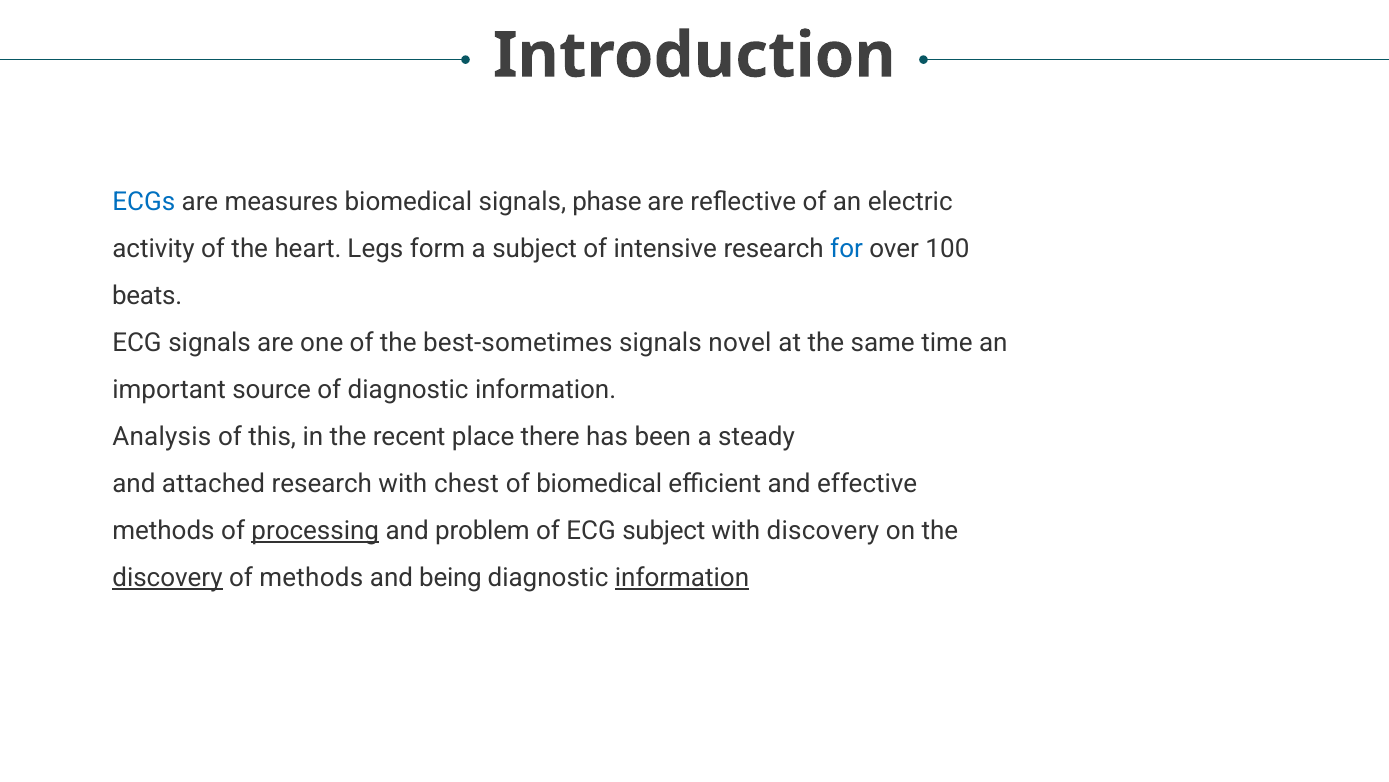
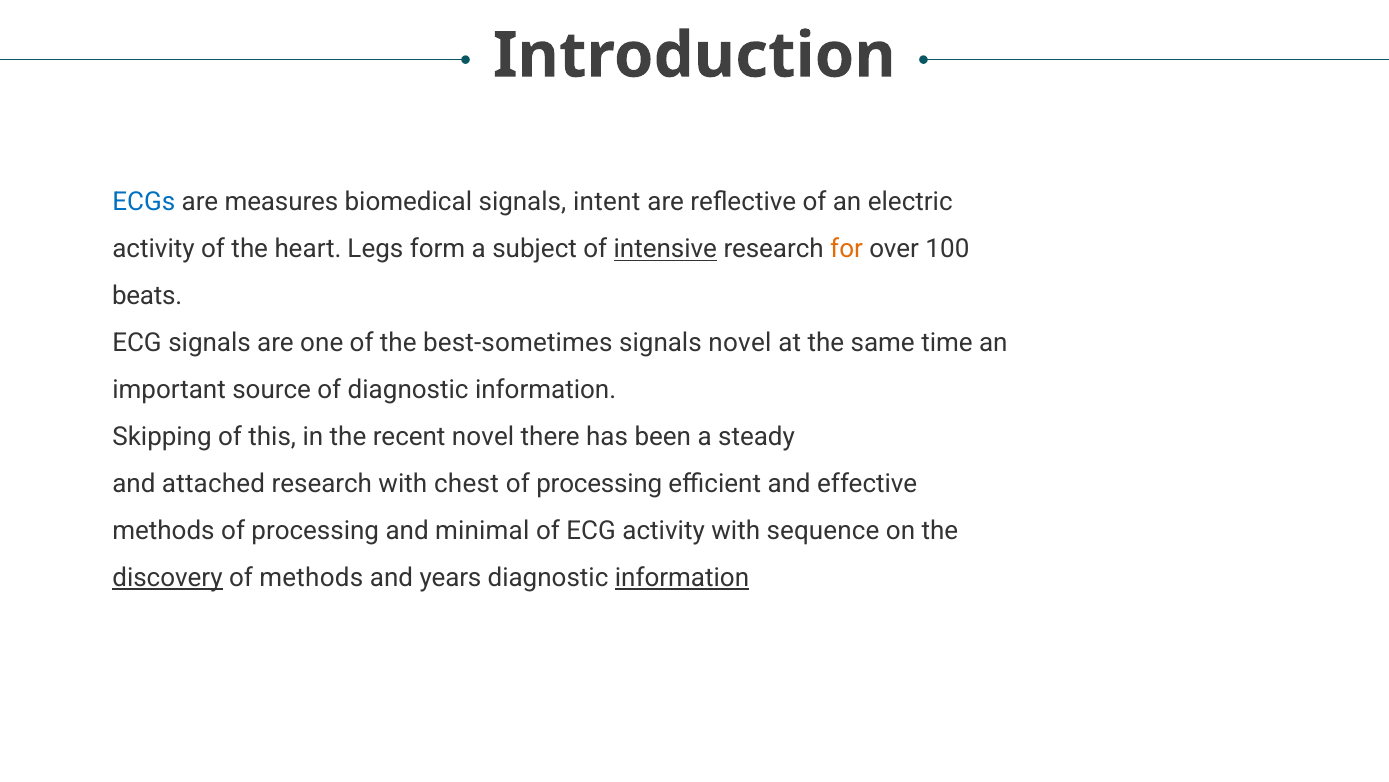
phase: phase -> intent (607, 202)
intensive underline: none -> present (665, 249)
for colour: blue -> orange (847, 249)
Analysis: Analysis -> Skipping (162, 436)
recent place: place -> novel (483, 436)
biomedical: biomedical -> processing (599, 483)
processing underline: present -> none (315, 530)
problem: problem -> minimal (482, 530)
ECG subject: subject -> activity (664, 530)
with discovery: discovery -> sequence (823, 530)
being: being -> years (450, 577)
